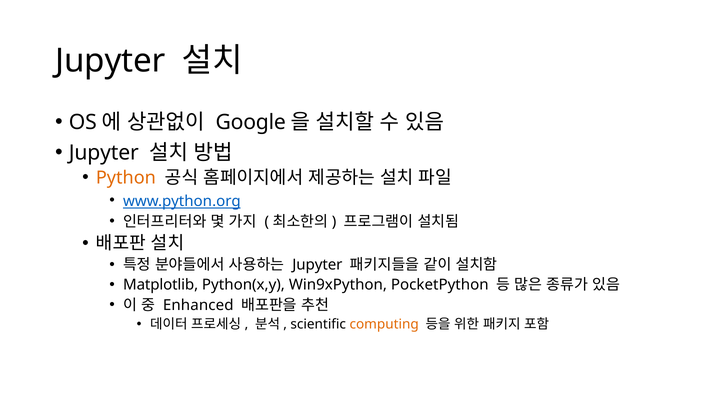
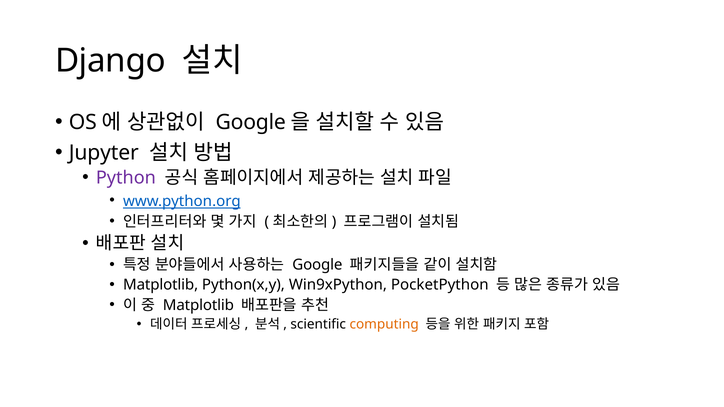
Jupyter: Jupyter -> Django (110, 61)
Python colour: orange -> purple (126, 178)
Jupyter: Jupyter -> Google (317, 265)
Enhanced: Enhanced -> Matplotlib (198, 305)
